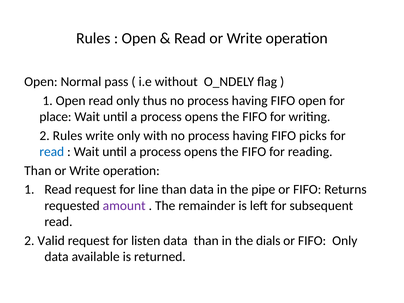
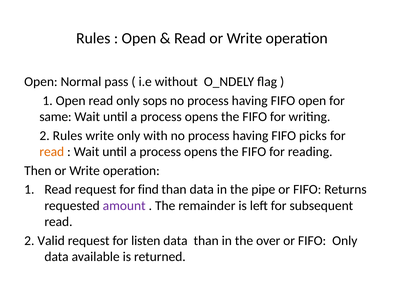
thus: thus -> sops (155, 101)
place: place -> same (55, 117)
read colour: blue -> orange (52, 152)
Than: Than -> Then (38, 171)
line: line -> find (148, 189)
dials: dials -> over (268, 241)
